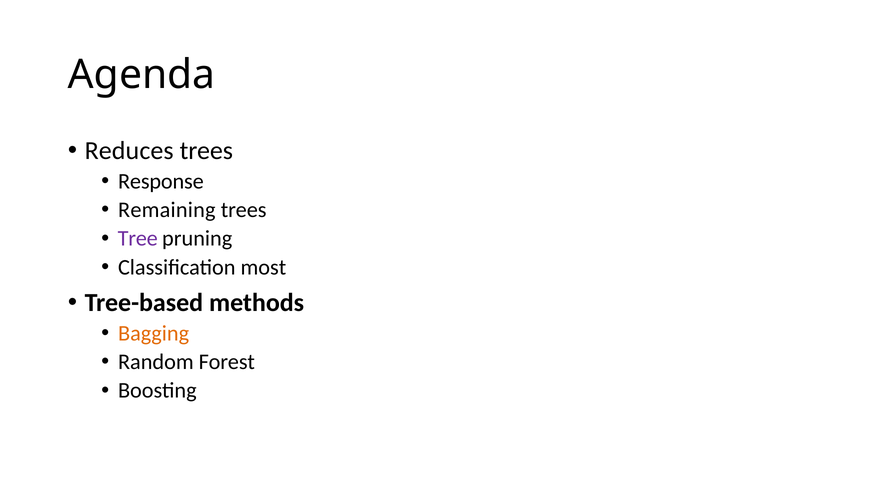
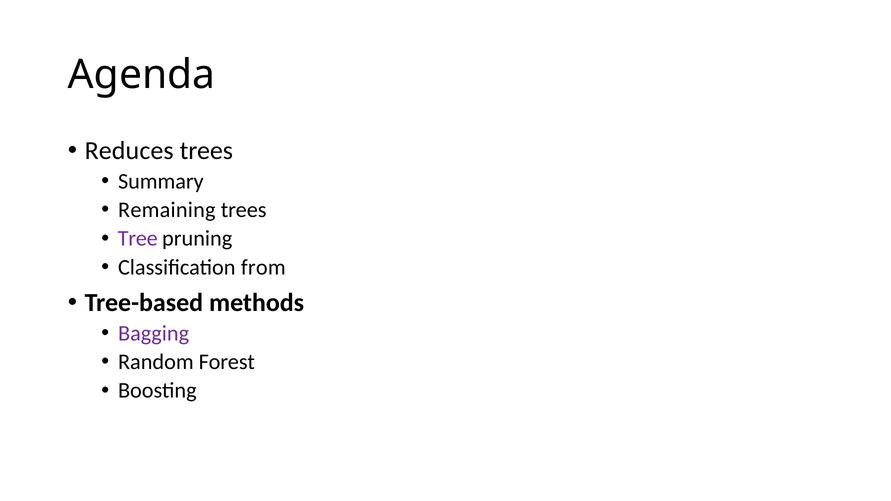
Response: Response -> Summary (161, 181)
most: most -> from (263, 267)
Bagging colour: orange -> purple (154, 333)
